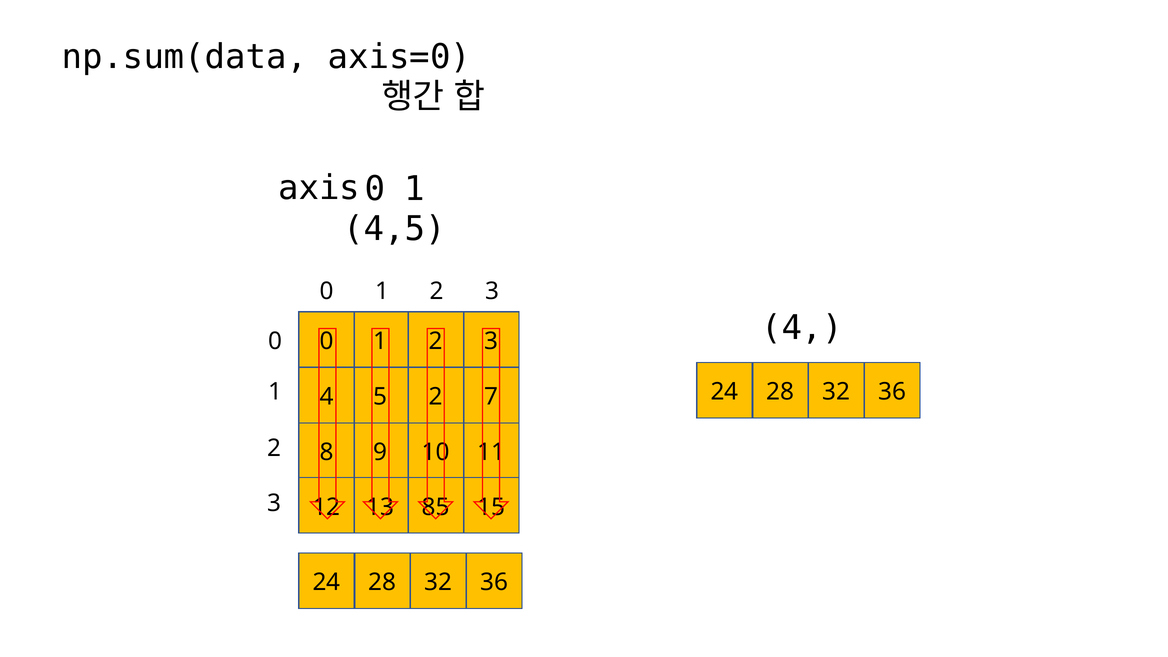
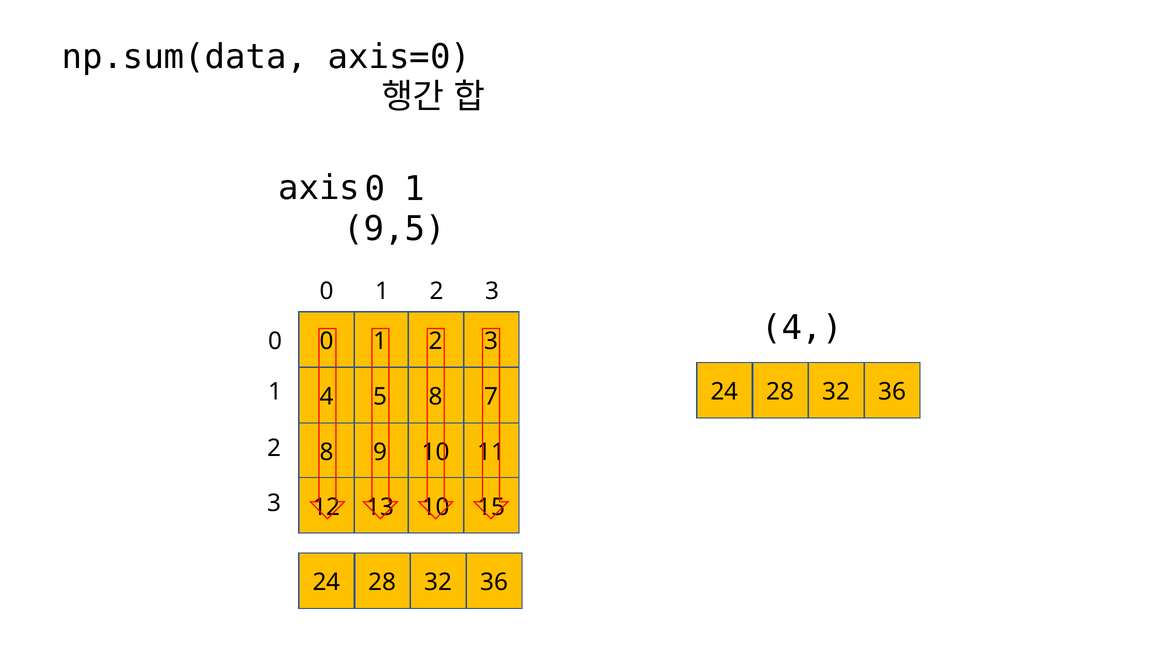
4,5: 4,5 -> 9,5 (394, 229)
5 2: 2 -> 8 (436, 397)
13 85: 85 -> 10 (436, 507)
